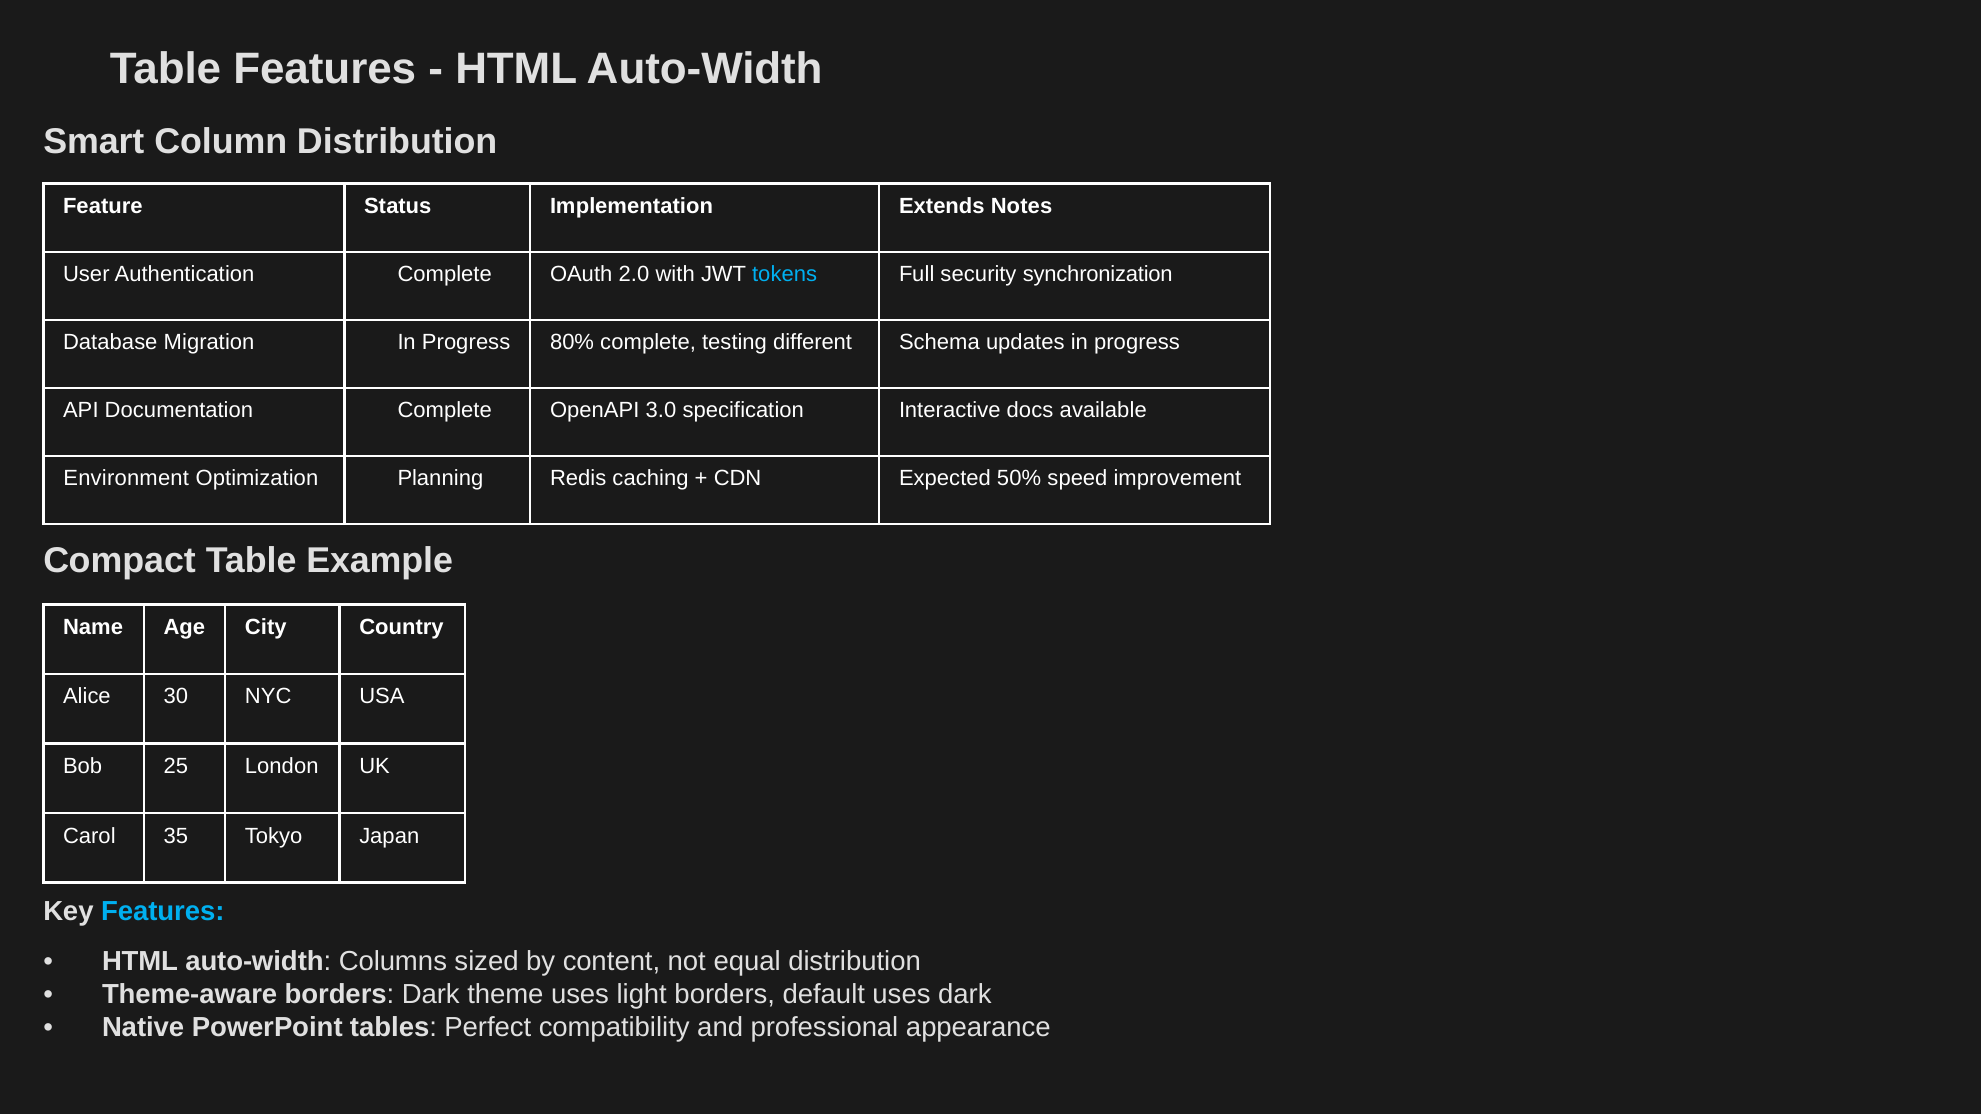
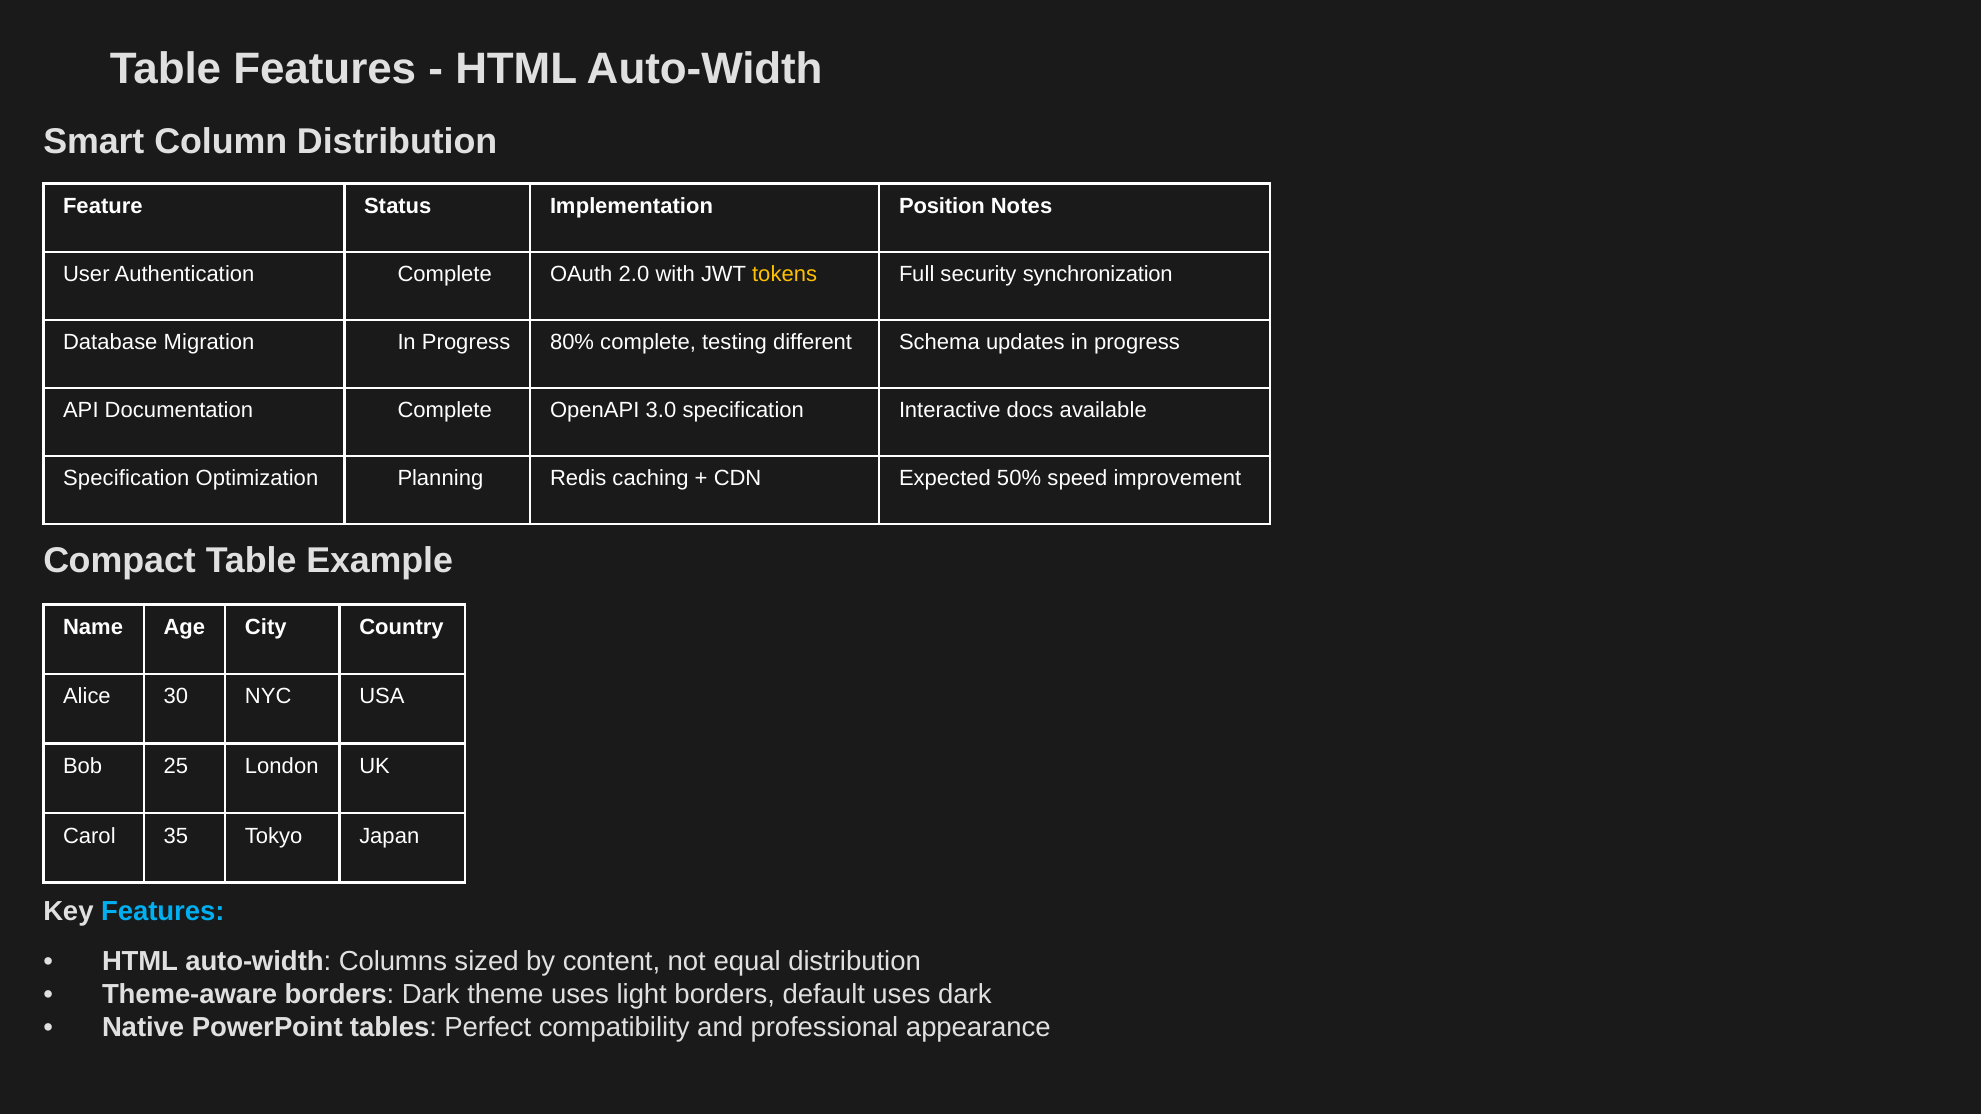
Extends: Extends -> Position (942, 206)
tokens colour: light blue -> yellow (785, 275)
Environment: Environment -> Specification (126, 479)
